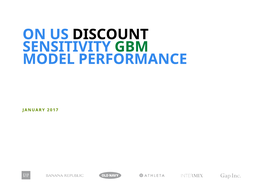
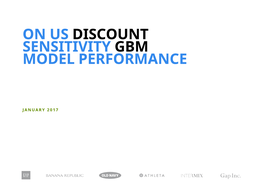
GBM colour: green -> black (132, 47)
